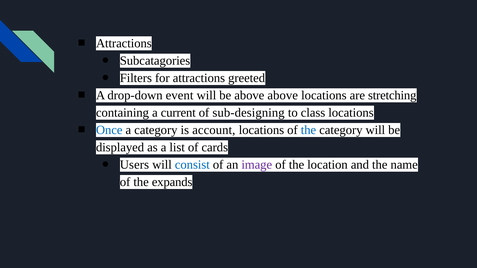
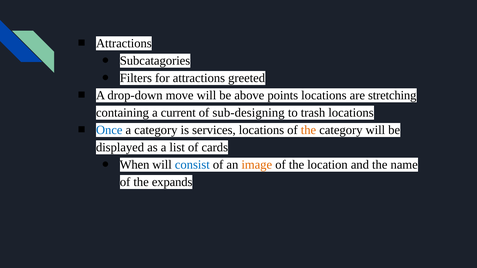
event: event -> move (180, 95)
above above: above -> points (283, 95)
class: class -> trash (313, 113)
account: account -> services (214, 130)
the colour: blue -> orange (308, 130)
Users: Users -> When (135, 165)
image colour: purple -> orange (257, 165)
